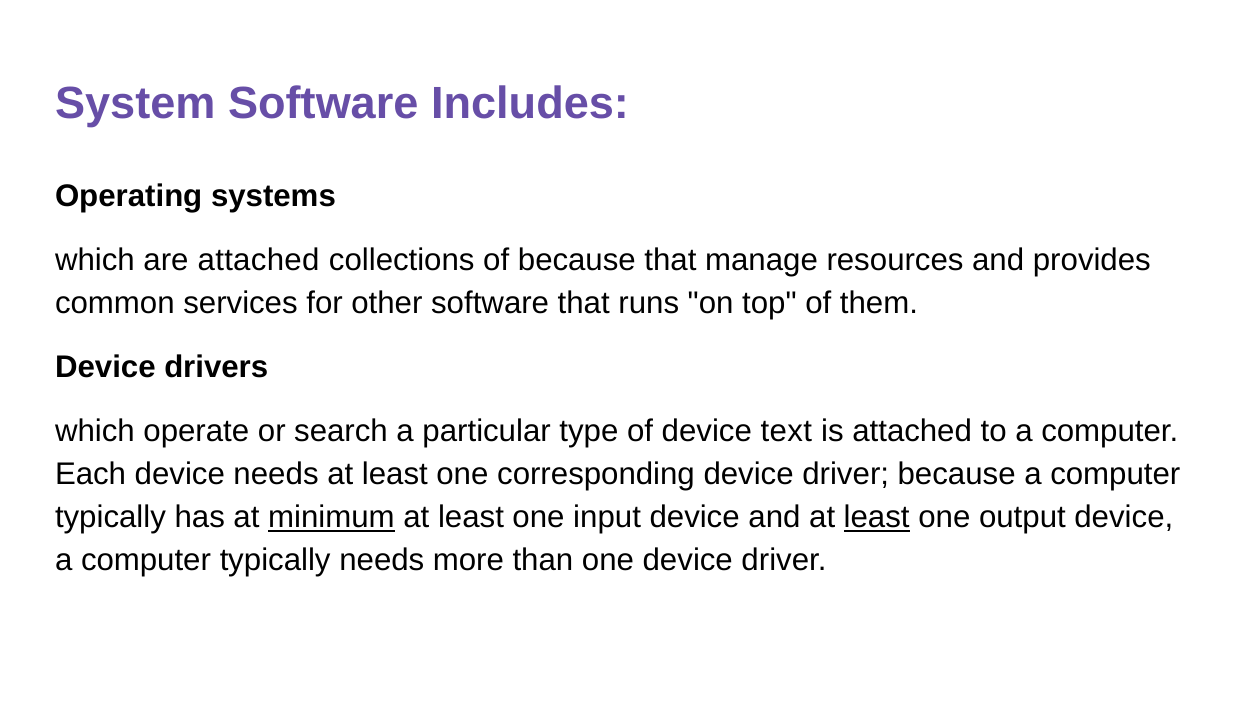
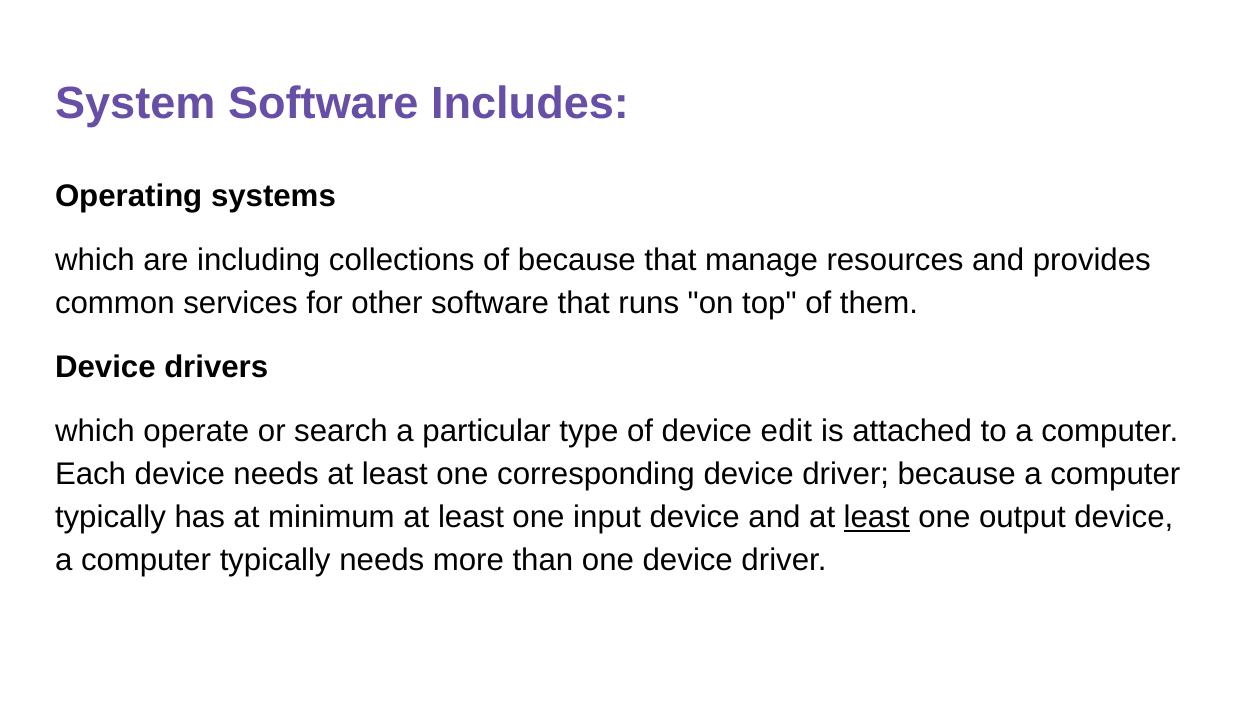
are attached: attached -> including (259, 260)
text: text -> edit (786, 431)
minimum underline: present -> none (331, 517)
